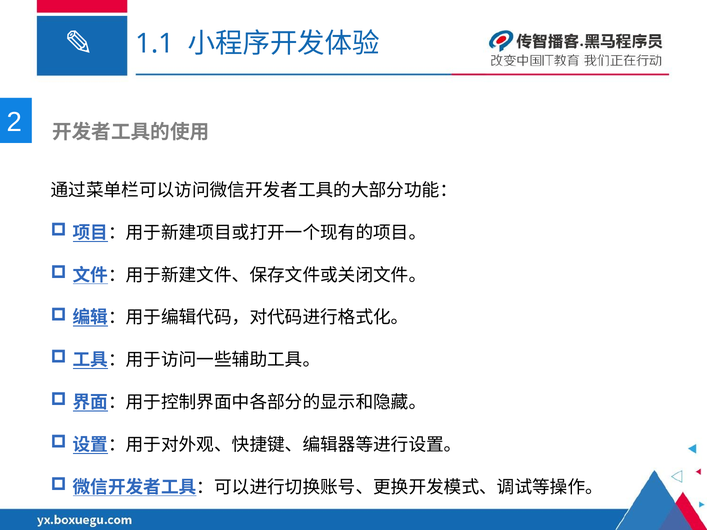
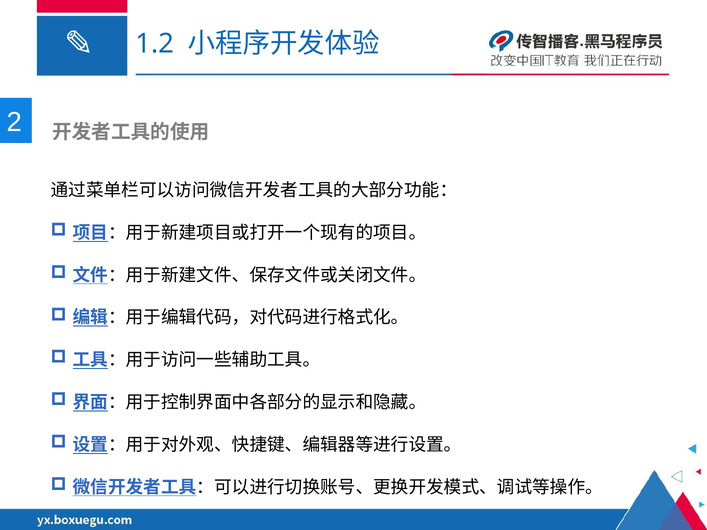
1.1: 1.1 -> 1.2 (155, 44)
